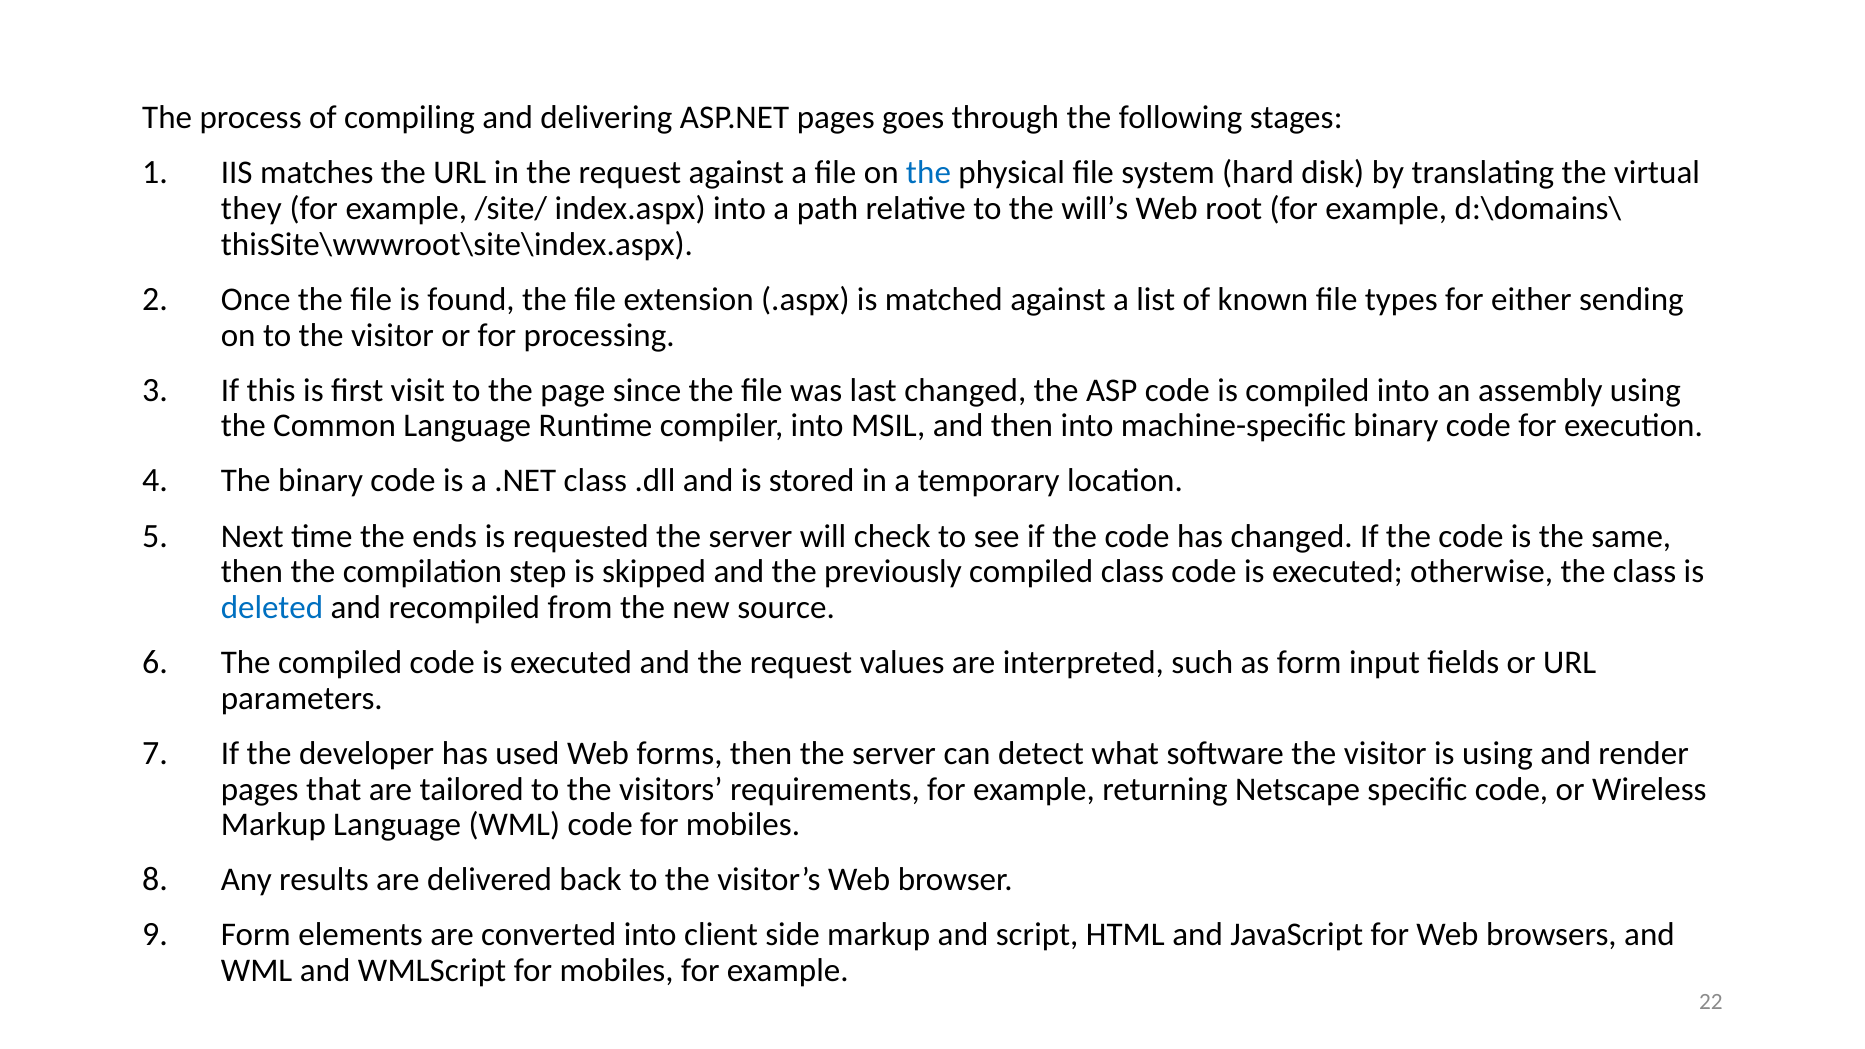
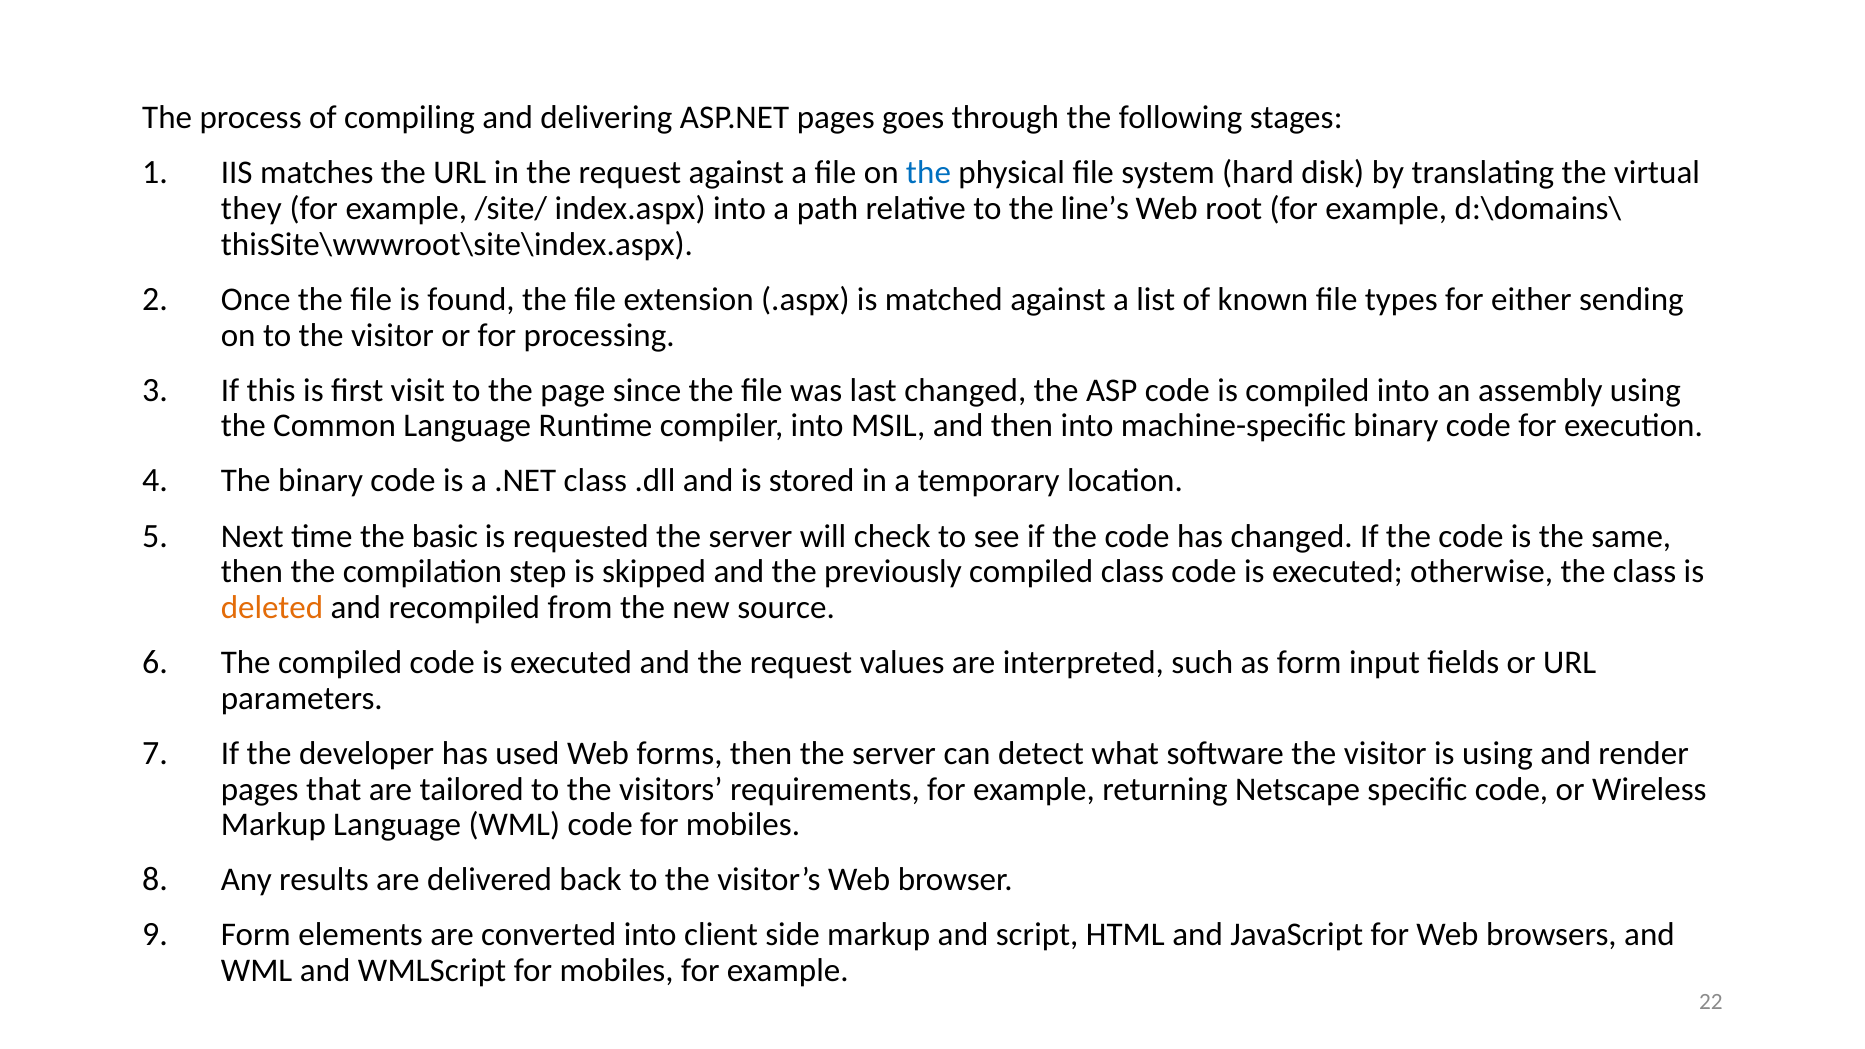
will’s: will’s -> line’s (1095, 209)
ends: ends -> basic (445, 536)
deleted colour: blue -> orange (272, 608)
